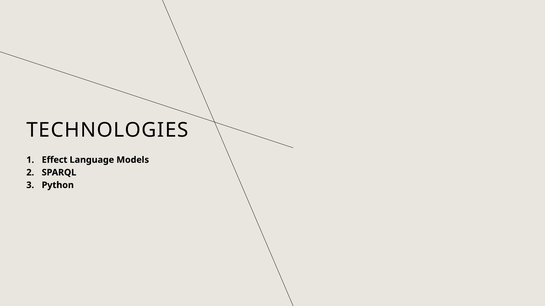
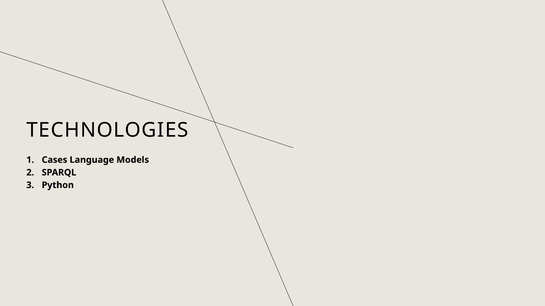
Effect: Effect -> Cases (55, 160)
